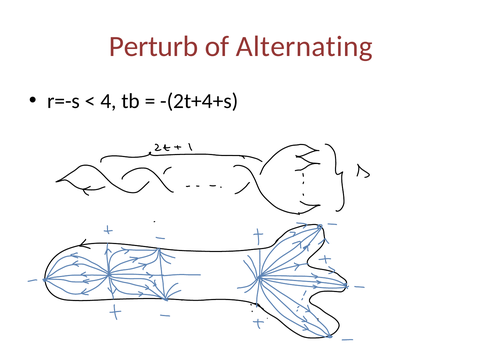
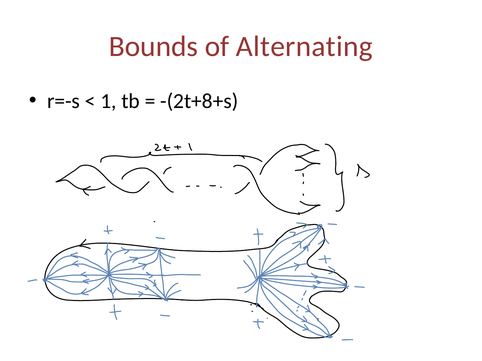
Perturb: Perturb -> Bounds (153, 47)
4: 4 -> 1 (108, 101)
-(2t+4+s: -(2t+4+s -> -(2t+8+s (199, 101)
